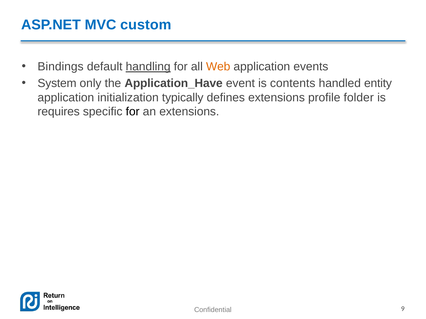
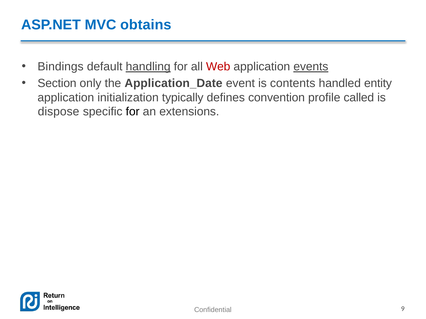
custom: custom -> obtains (146, 25)
Web colour: orange -> red (218, 67)
events underline: none -> present (311, 67)
System: System -> Section (57, 83)
Application_Have: Application_Have -> Application_Date (173, 83)
defines extensions: extensions -> convention (277, 98)
folder: folder -> called (359, 98)
requires: requires -> dispose (59, 112)
